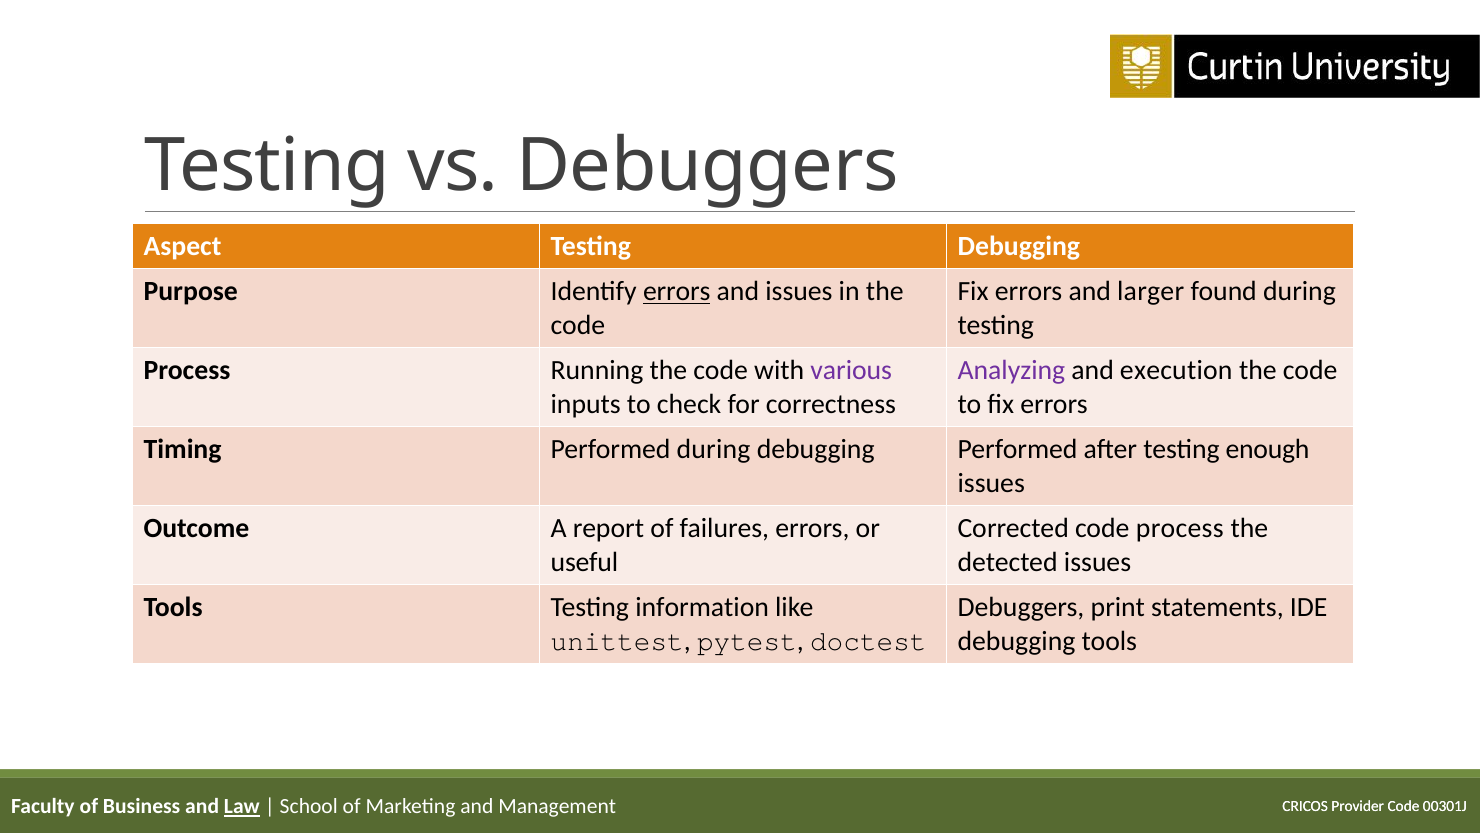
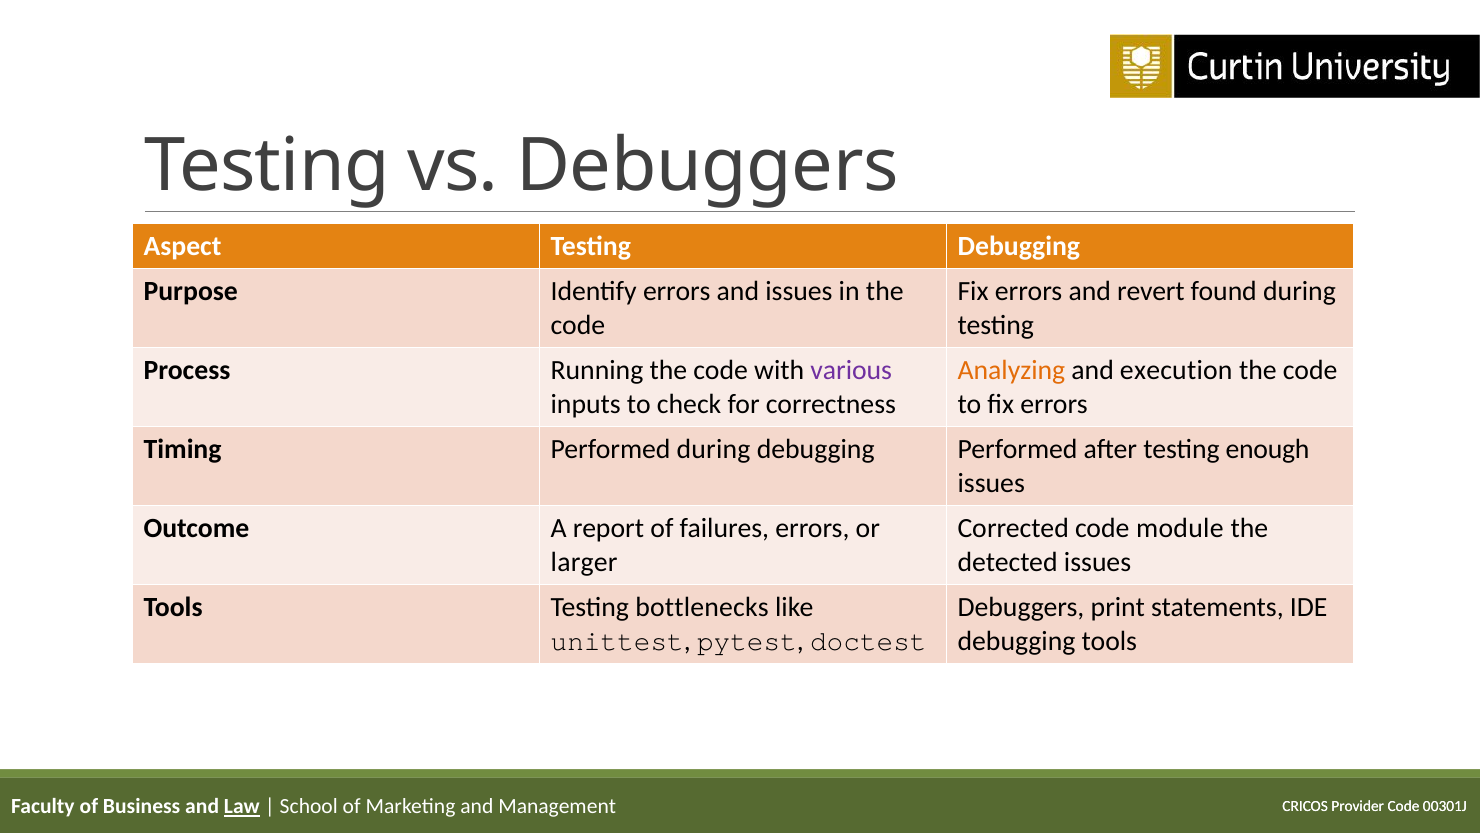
errors underline: present -> none (677, 291)
larger: larger -> revert (1151, 291)
Analyzing colour: purple -> orange (1011, 370)
code process: process -> module (1180, 528)
useful: useful -> larger (584, 562)
information: information -> bottlenecks (702, 607)
